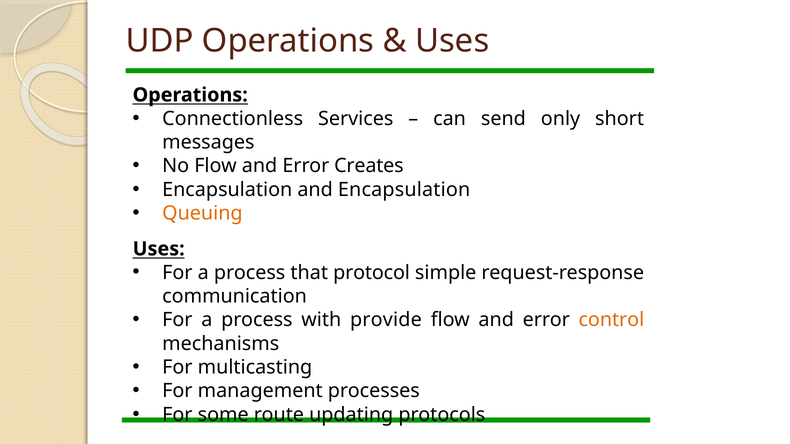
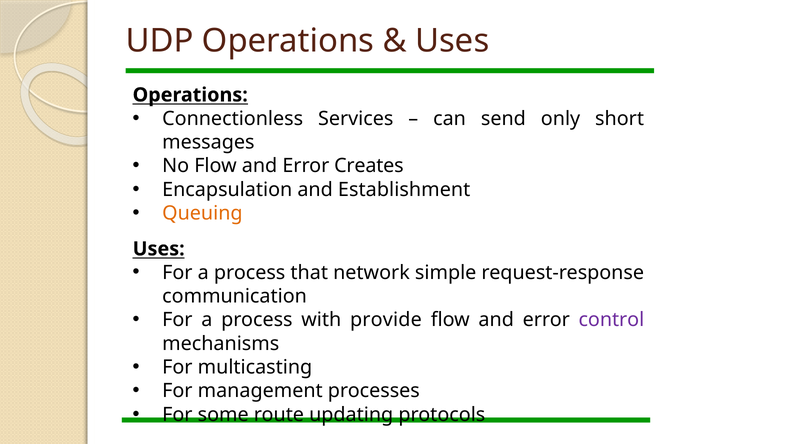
and Encapsulation: Encapsulation -> Establishment (404, 190)
protocol: protocol -> network (371, 273)
control colour: orange -> purple (611, 320)
